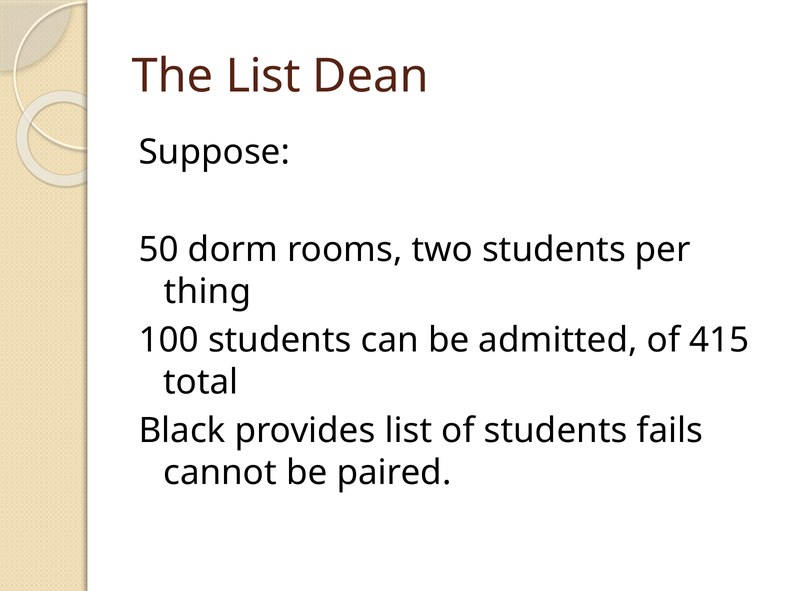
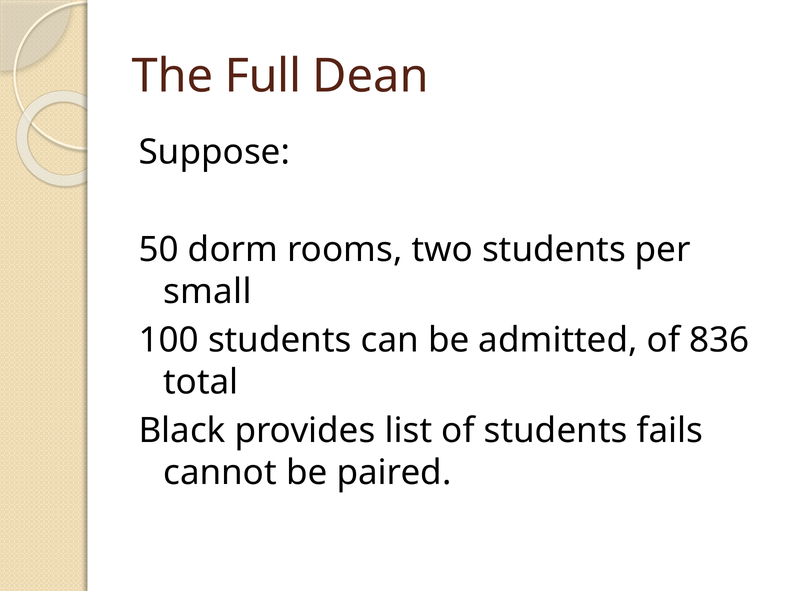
The List: List -> Full (263, 76)
thing: thing -> small (208, 292)
415: 415 -> 836 (719, 341)
